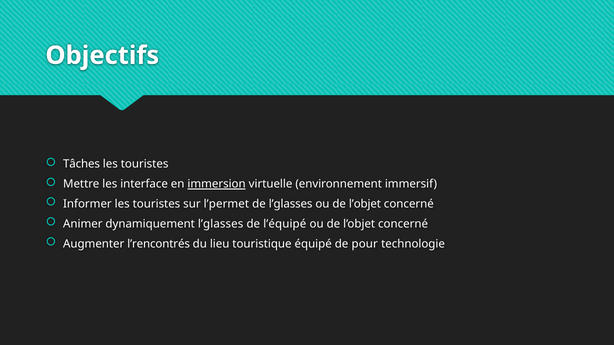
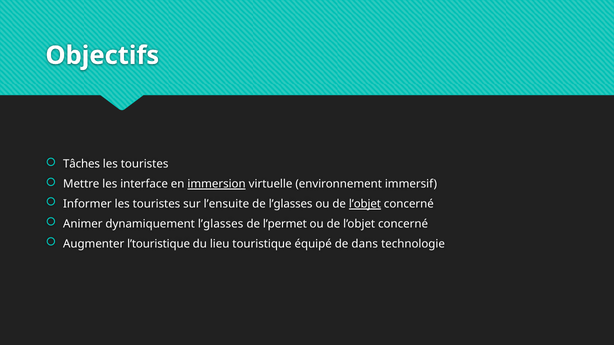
l’permet: l’permet -> l’ensuite (226, 204)
l’objet underline: none -> present (365, 204)
l’équipé: l’équipé -> l’permet (285, 224)
l’rencontrés: l’rencontrés -> l’touristique (159, 244)
pour: pour -> dans (365, 244)
